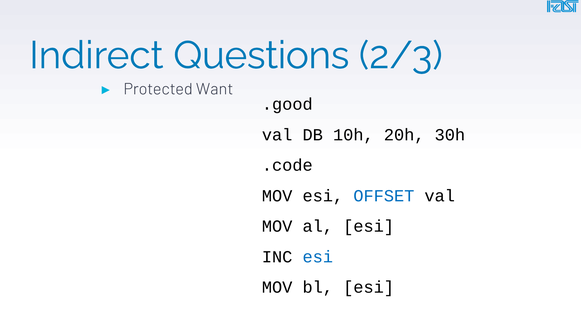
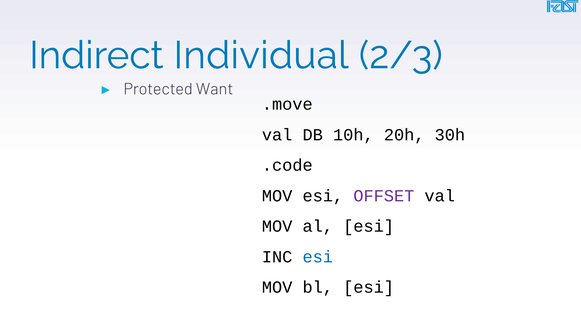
Questions: Questions -> Individual (261, 55)
.good: .good -> .move (287, 104)
OFFSET colour: blue -> purple (384, 196)
